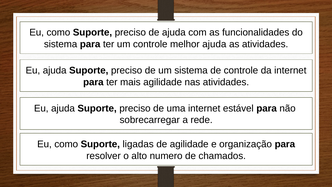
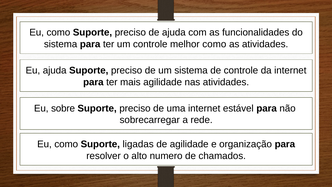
melhor ajuda: ajuda -> como (214, 44)
ajuda: ajuda -> sobre (63, 108)
